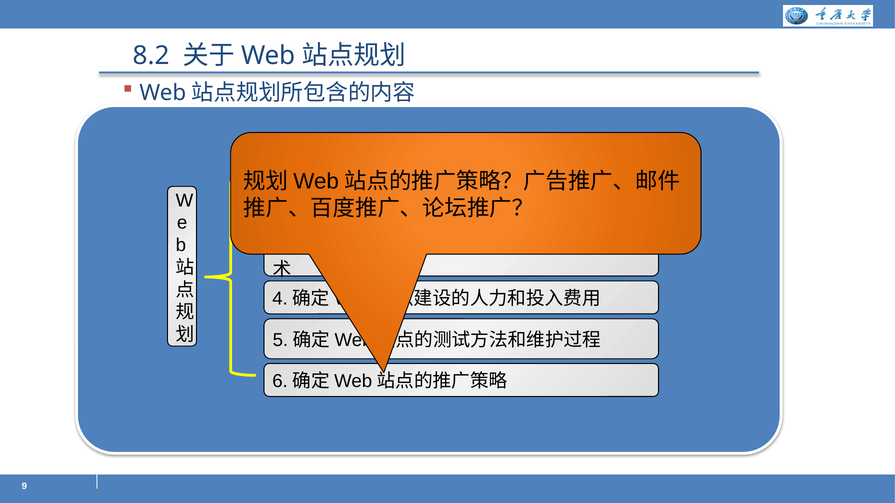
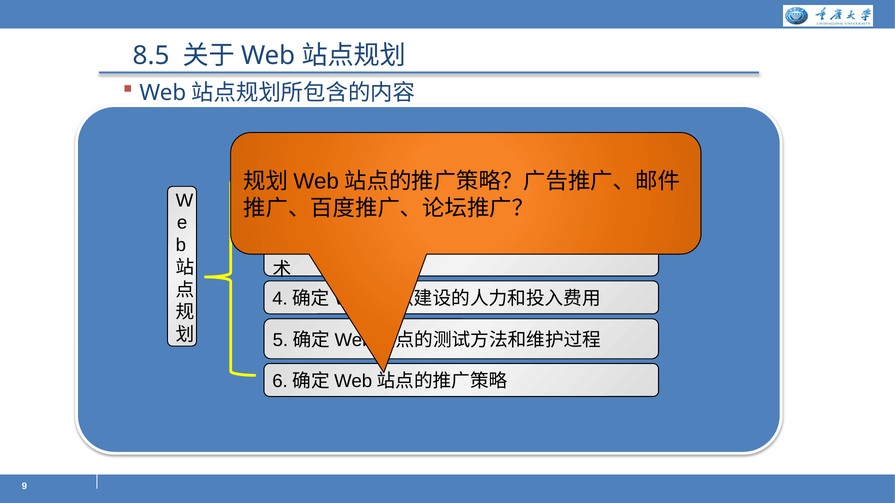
8.2: 8.2 -> 8.5 (151, 56)
